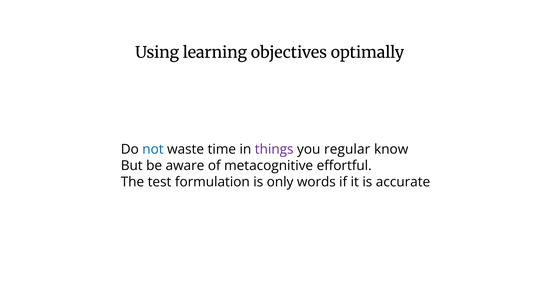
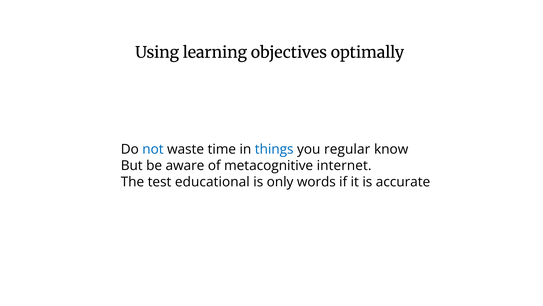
things colour: purple -> blue (274, 149)
effortful: effortful -> internet (344, 165)
formulation: formulation -> educational (212, 182)
